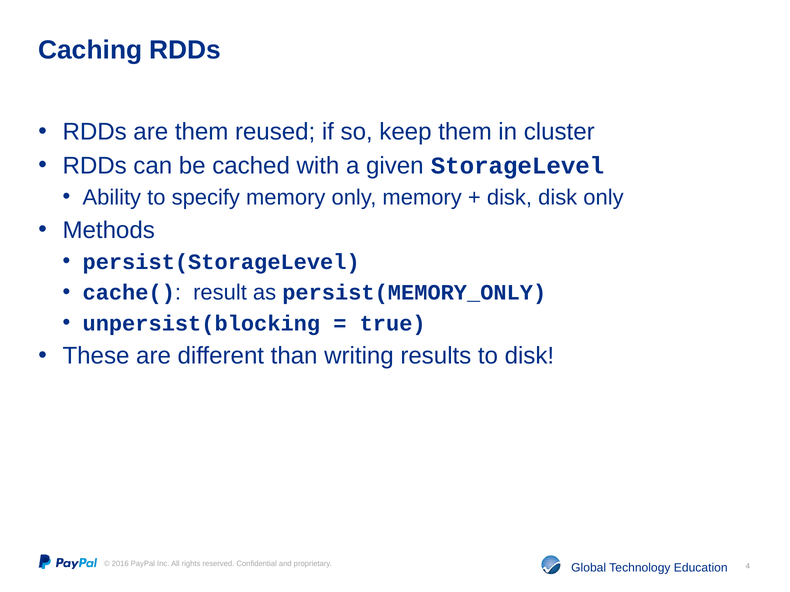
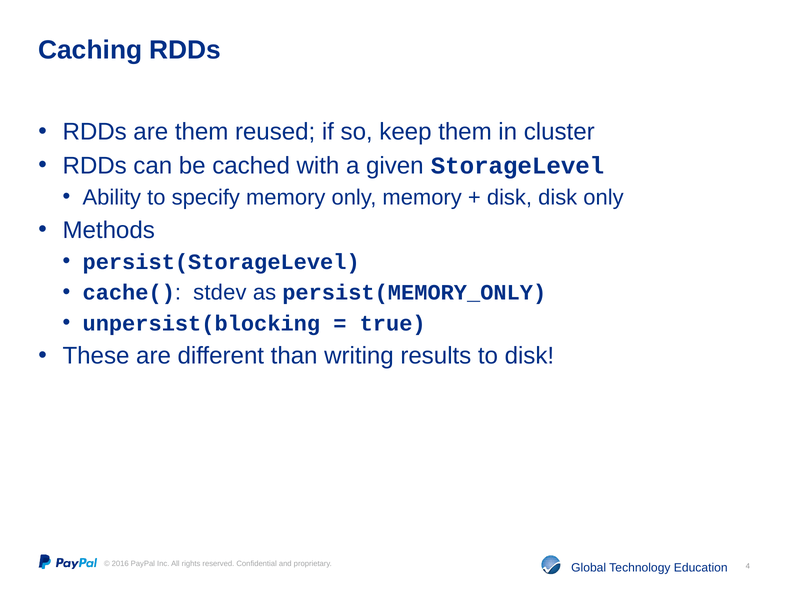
result: result -> stdev (220, 293)
